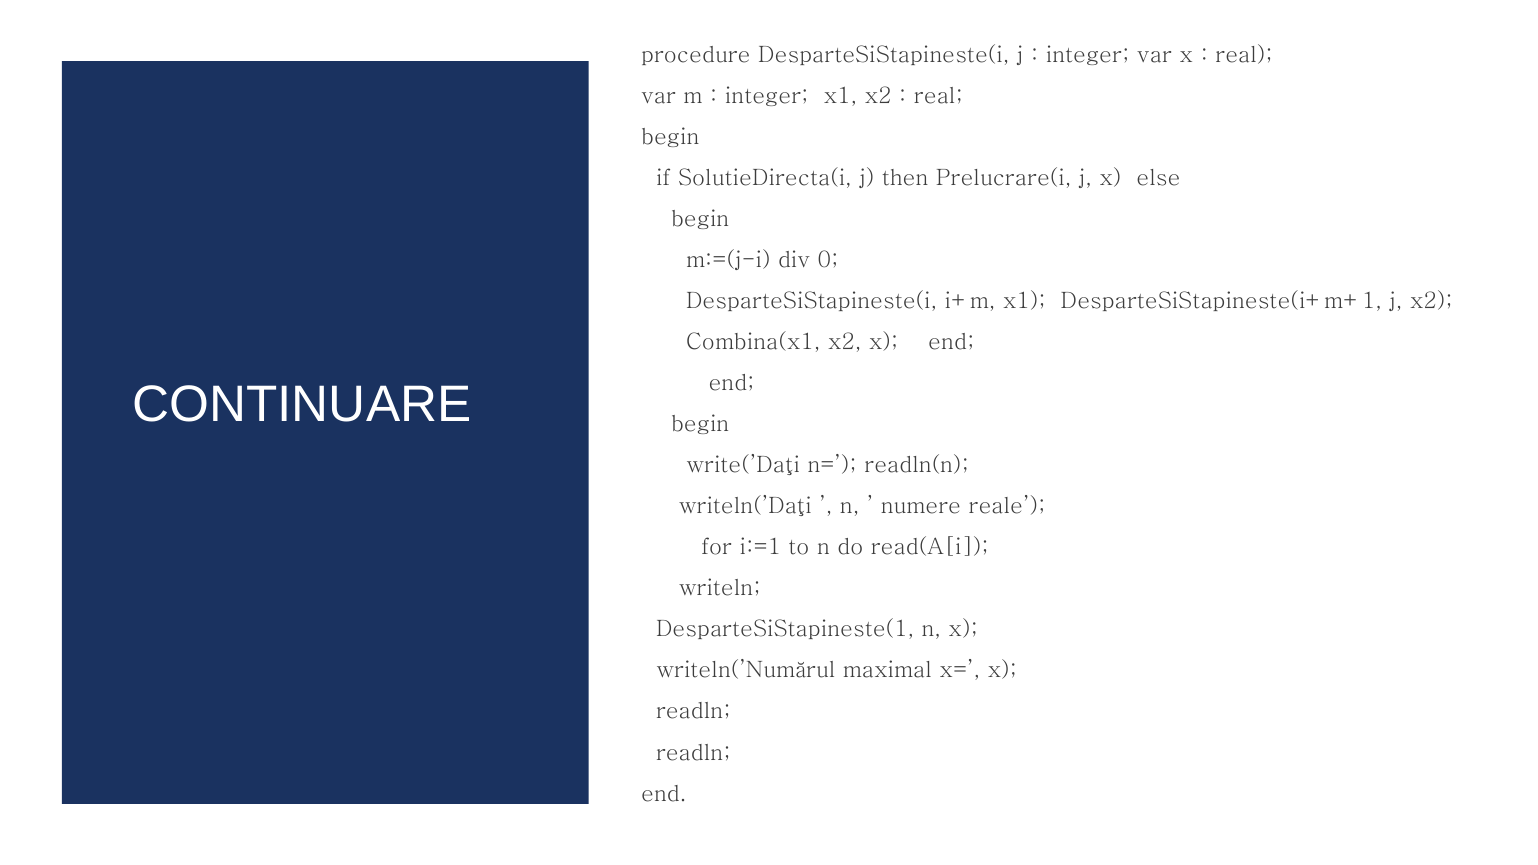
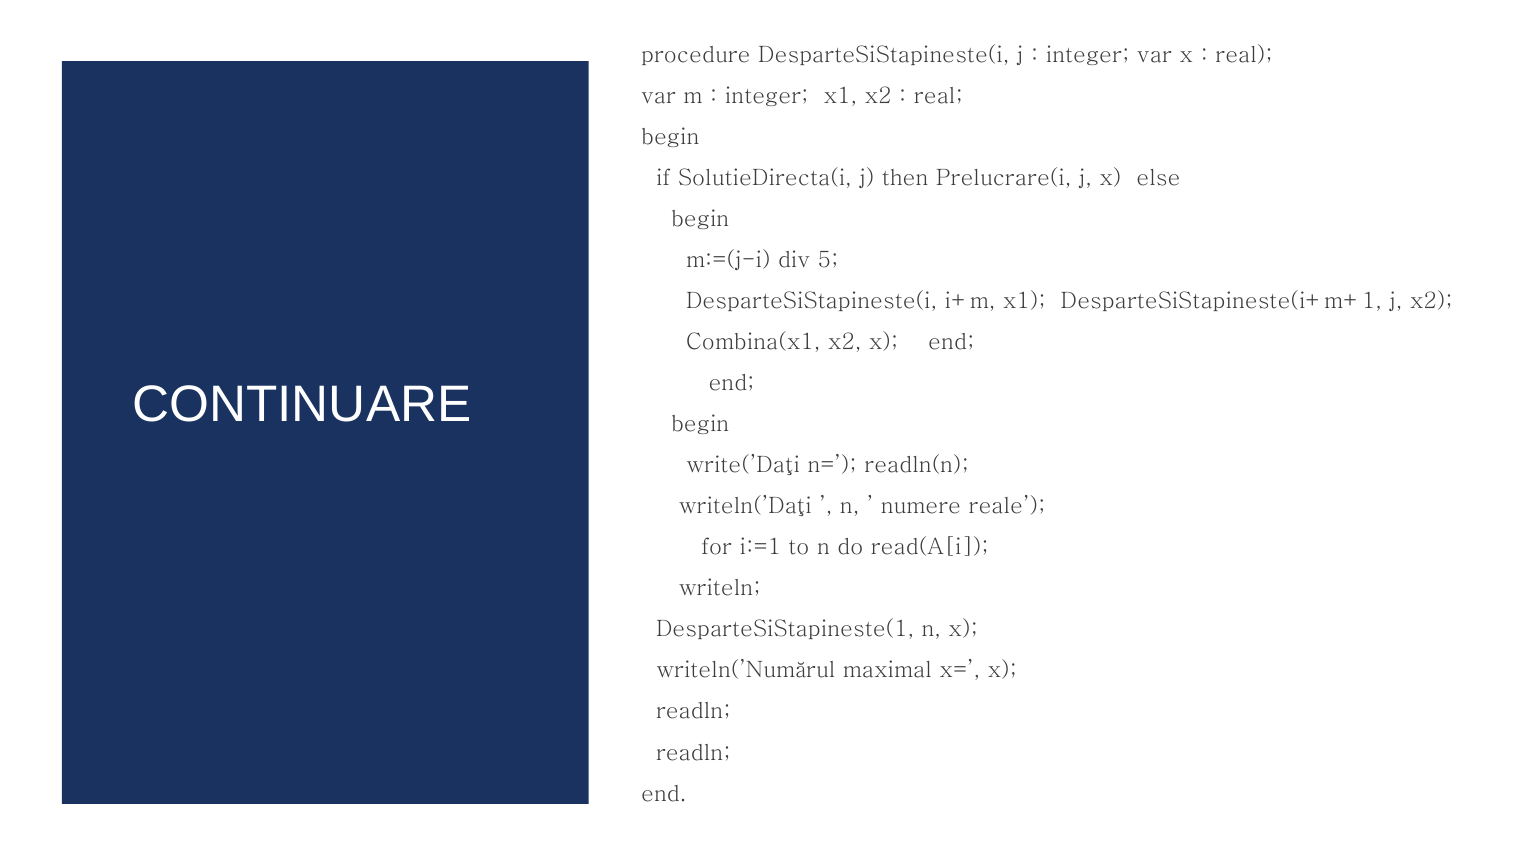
0: 0 -> 5 (828, 260)
